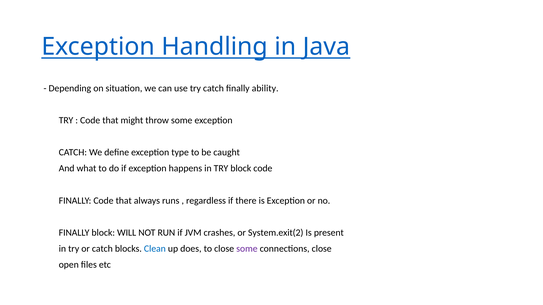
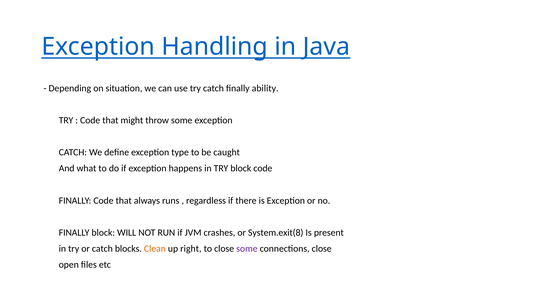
System.exit(2: System.exit(2 -> System.exit(8 (276, 233)
Clean colour: blue -> orange (155, 249)
does: does -> right (191, 249)
